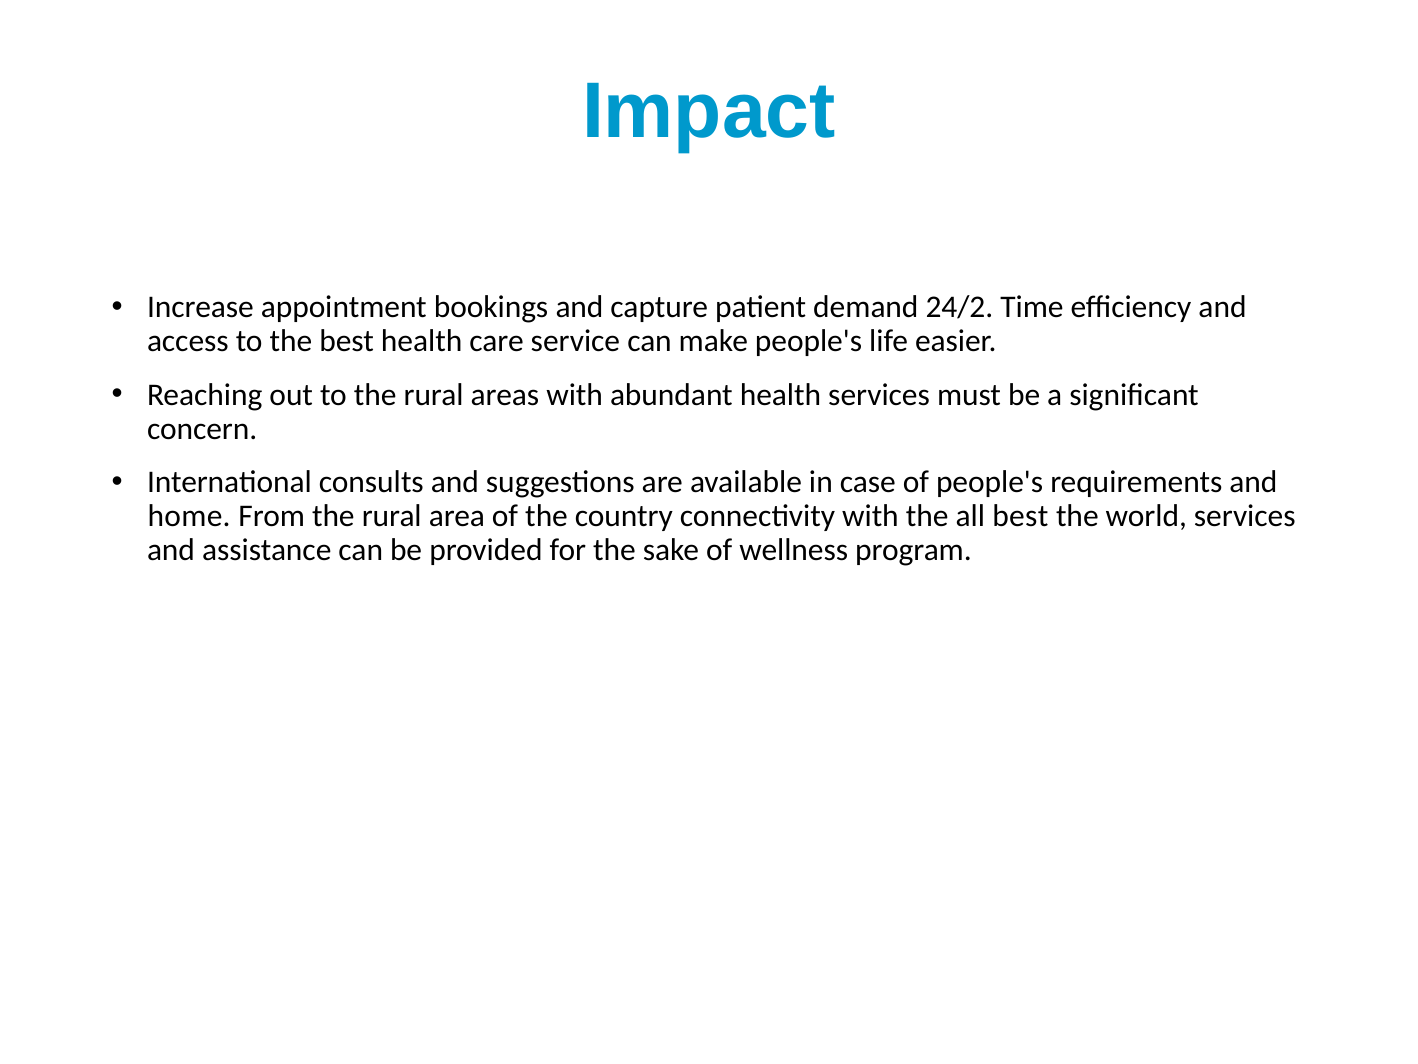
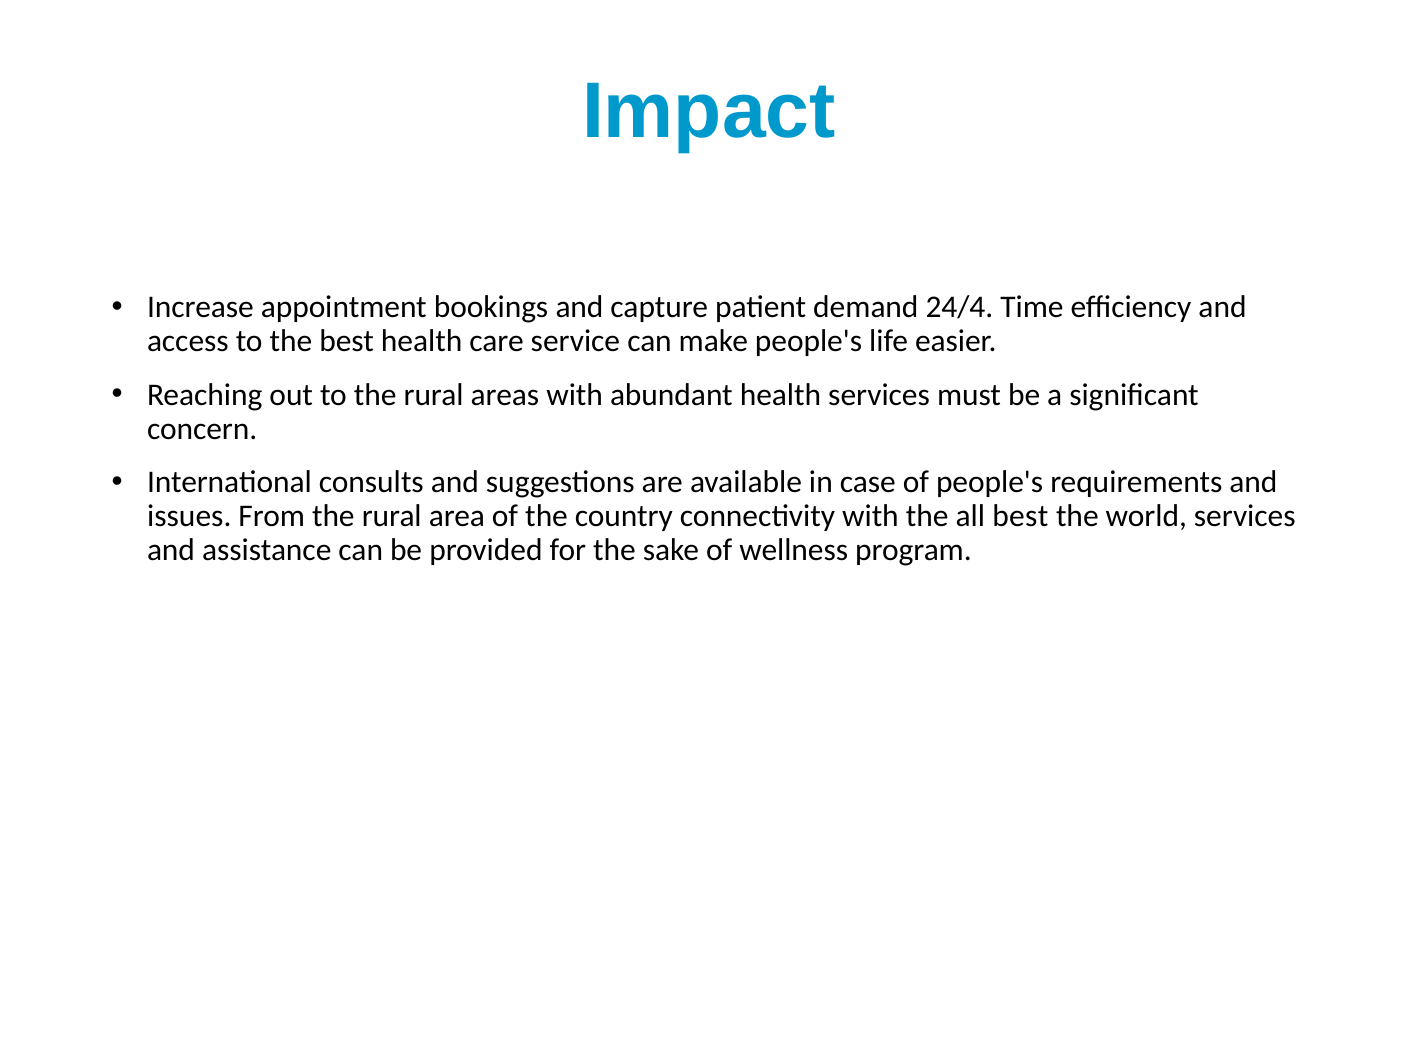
24/2: 24/2 -> 24/4 (959, 307)
home: home -> issues (189, 516)
